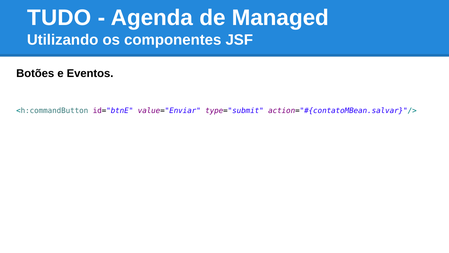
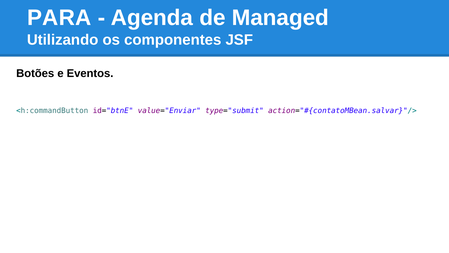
TUDO: TUDO -> PARA (59, 18)
